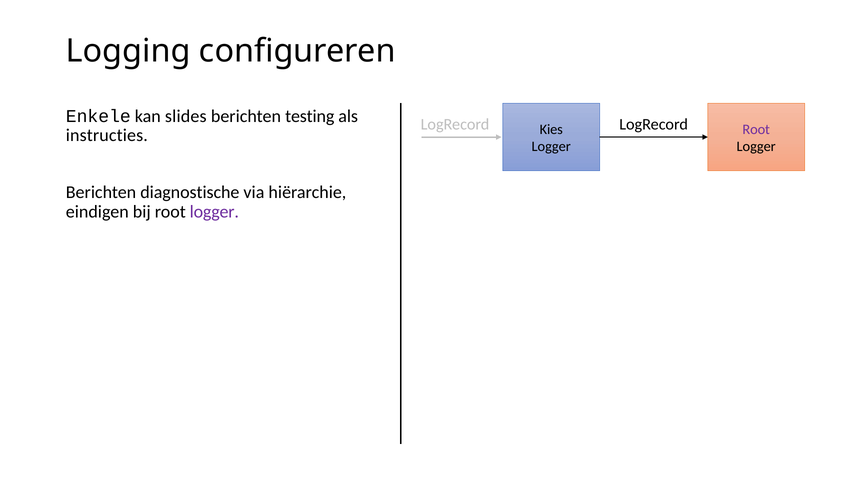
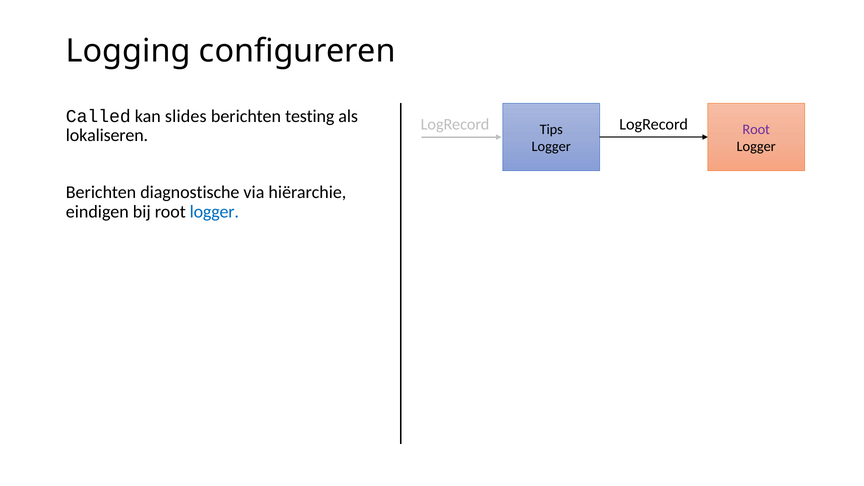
Enkele: Enkele -> Called (98, 116)
Kies: Kies -> Tips (551, 129)
instructies: instructies -> lokaliseren (107, 136)
logger colour: purple -> blue (214, 212)
